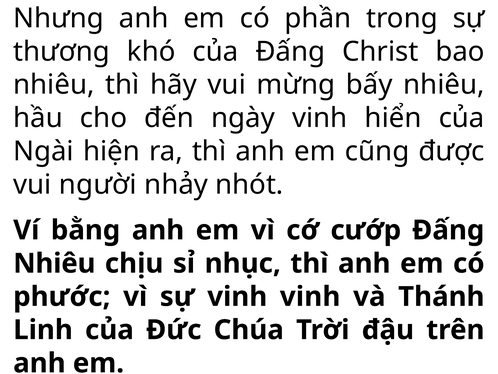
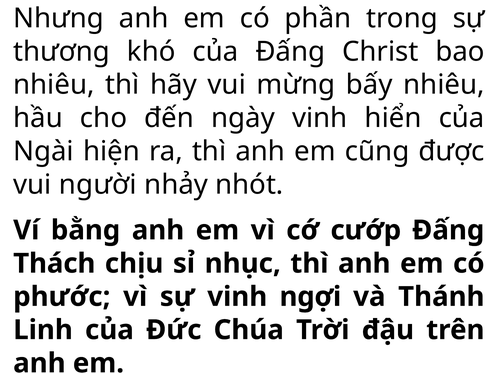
Nhiêu: Nhiêu -> Thách (54, 263)
vinh vinh: vinh -> ngợi (310, 296)
